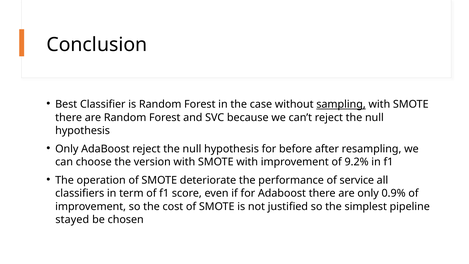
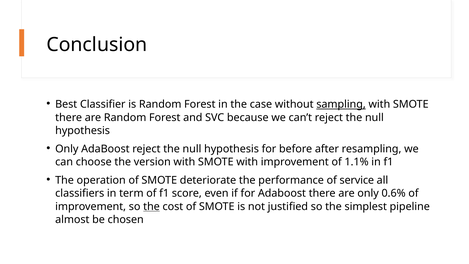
9.2%: 9.2% -> 1.1% (357, 162)
0.9%: 0.9% -> 0.6% (394, 193)
the underline: none -> present (152, 206)
stayed: stayed -> almost (72, 220)
